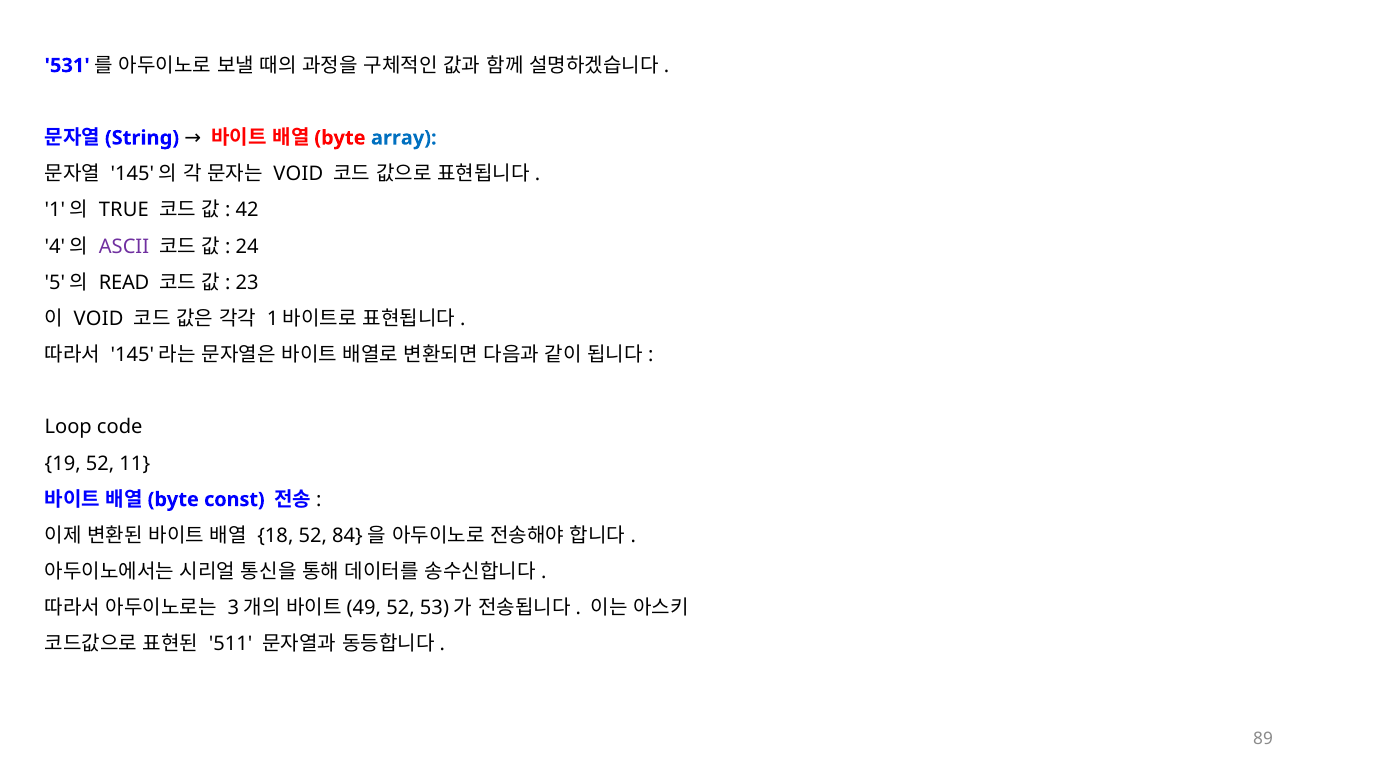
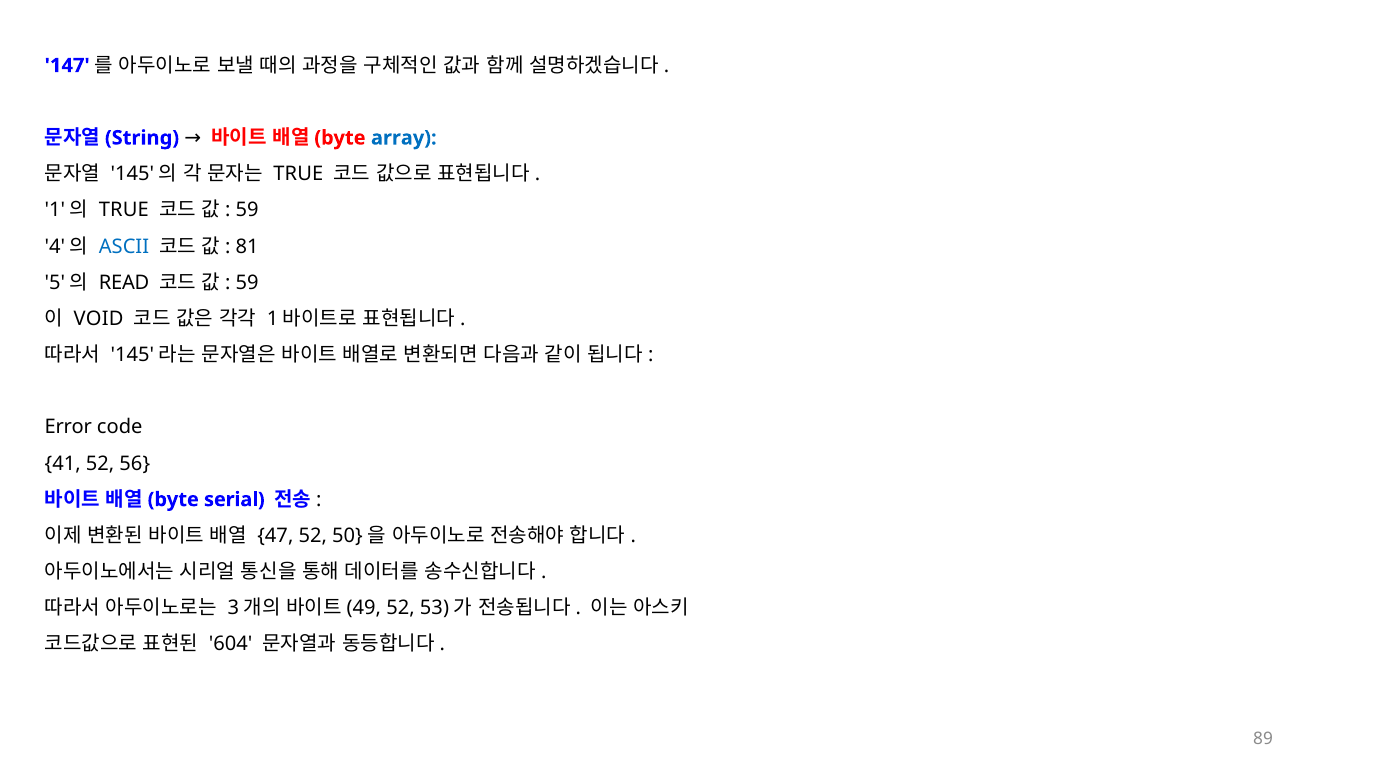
531: 531 -> 147 (67, 66)
VOID: VOID -> TRUE (298, 174)
42: 42 -> 59 (247, 210)
ASCII colour: purple -> blue (124, 246)
24: 24 -> 81 (247, 246)
23: 23 -> 59 (247, 283)
Loop: Loop -> Error (68, 427)
19: 19 -> 41 (63, 463)
11: 11 -> 56 (135, 463)
const: const -> serial (234, 500)
18: 18 -> 47 (275, 536)
84: 84 -> 50 (348, 536)
511: 511 -> 604 (231, 644)
